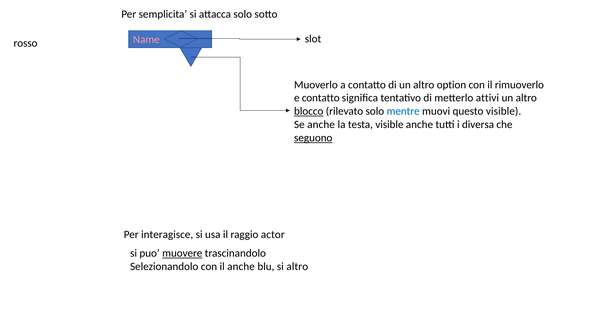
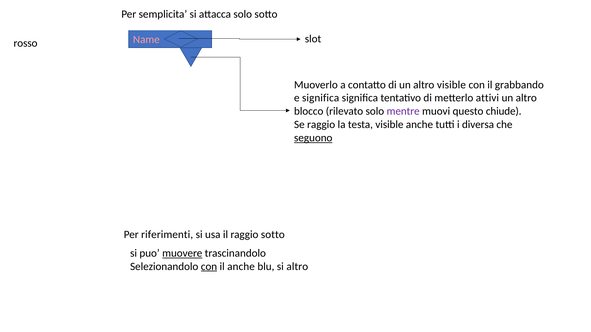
altro option: option -> visible (451, 85)
rimuoverlo: rimuoverlo -> grabbando (519, 85)
e contatto: contatto -> significa (321, 98)
blocco underline: present -> none (309, 111)
mentre colour: blue -> purple (403, 111)
questo visible: visible -> chiude (504, 111)
Se anche: anche -> raggio (321, 125)
interagisce: interagisce -> riferimenti (167, 235)
raggio actor: actor -> sotto (273, 235)
con underline: none -> present (209, 267)
